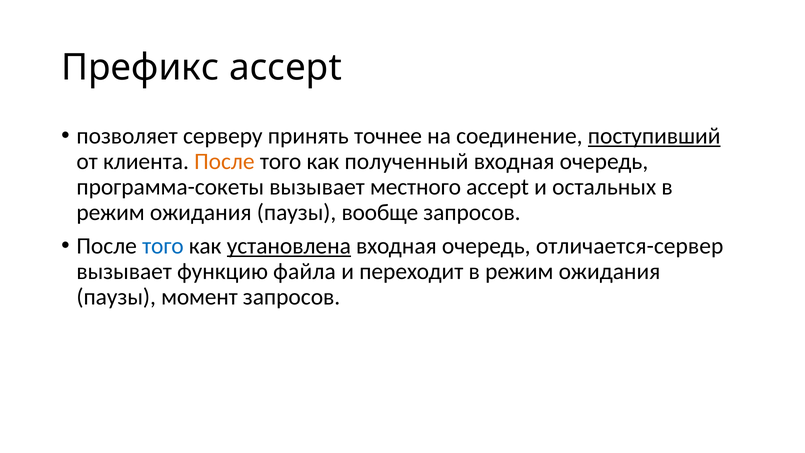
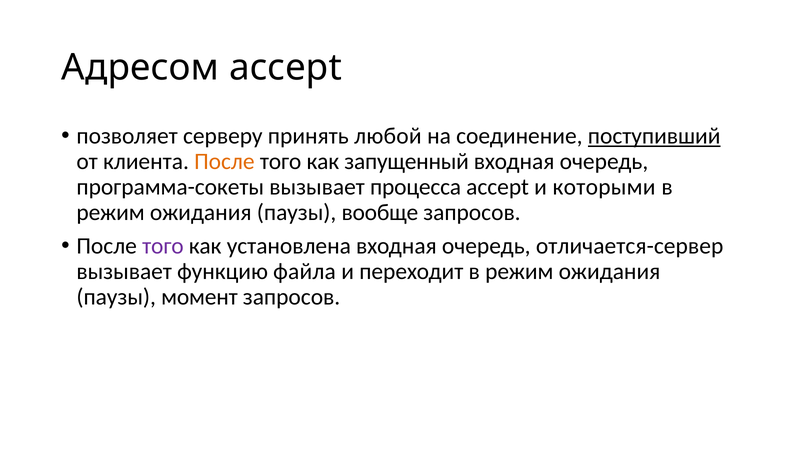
Префикс: Префикс -> Адресом (140, 68)
точнее: точнее -> любой (388, 136)
полученный: полученный -> запущенный (407, 161)
местного: местного -> процесса (416, 187)
остальных: остальных -> которыми (604, 187)
того colour: blue -> purple (163, 246)
установлена underline: present -> none (289, 246)
